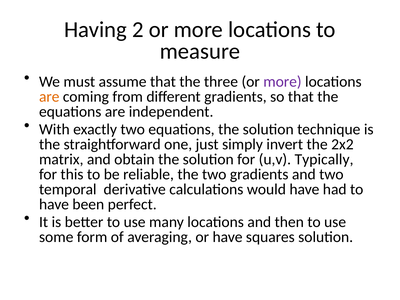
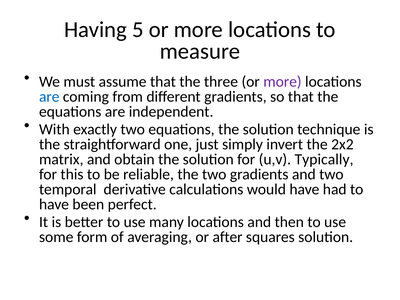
2: 2 -> 5 (138, 29)
are colour: orange -> blue (49, 97)
or have: have -> after (228, 237)
